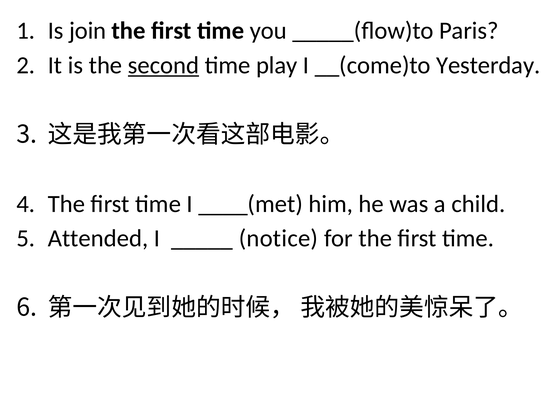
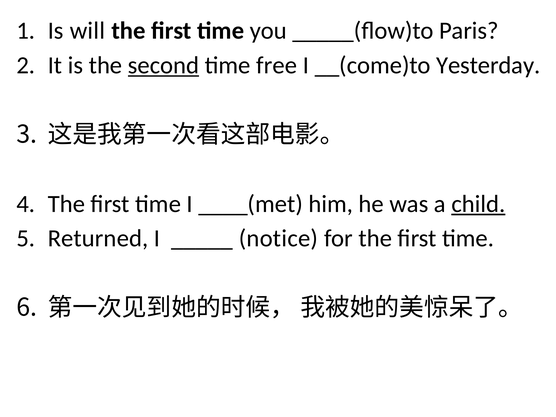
join: join -> will (87, 31)
play: play -> free (277, 65)
child underline: none -> present (478, 204)
Attended: Attended -> Returned (98, 238)
